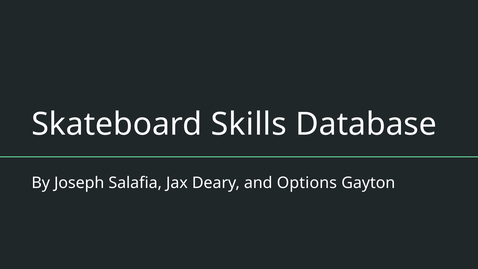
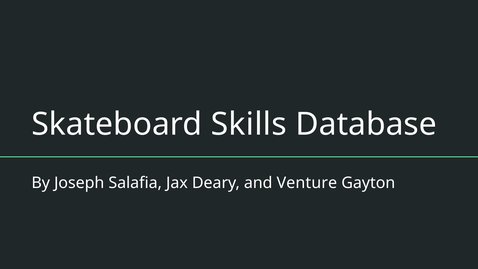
Options: Options -> Venture (307, 183)
